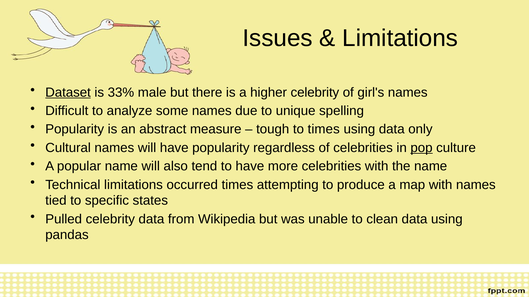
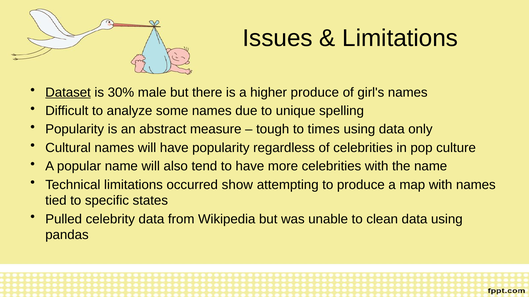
33%: 33% -> 30% (121, 92)
higher celebrity: celebrity -> produce (315, 92)
pop underline: present -> none (422, 148)
occurred times: times -> show (237, 185)
